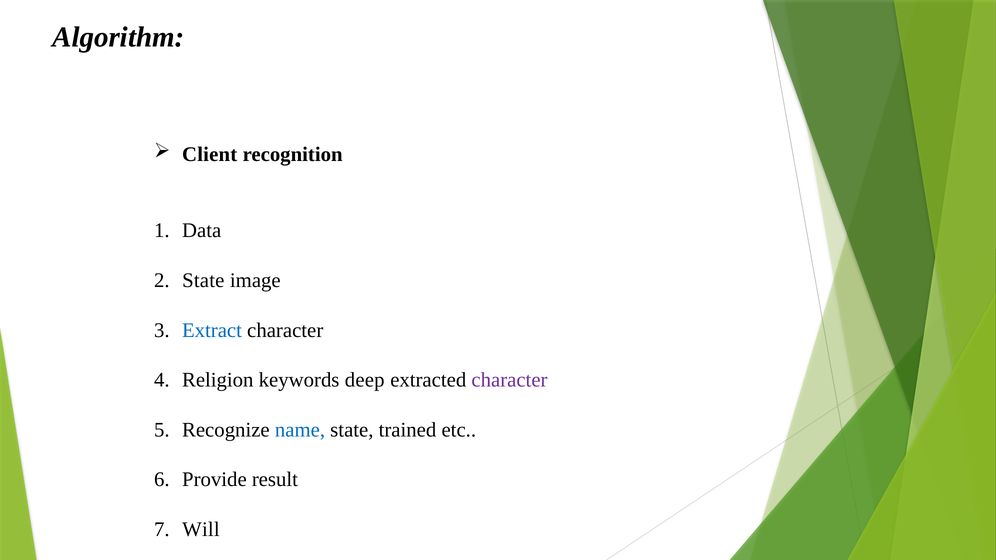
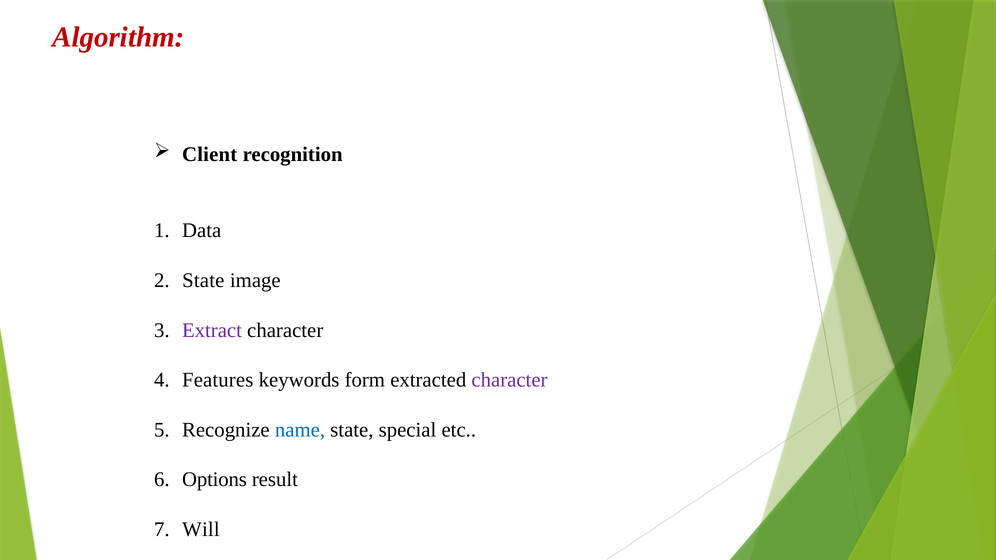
Algorithm colour: black -> red (118, 37)
Extract colour: blue -> purple (212, 330)
Religion: Religion -> Features (218, 380)
deep: deep -> form (365, 380)
trained: trained -> special (407, 430)
Provide: Provide -> Options (214, 480)
